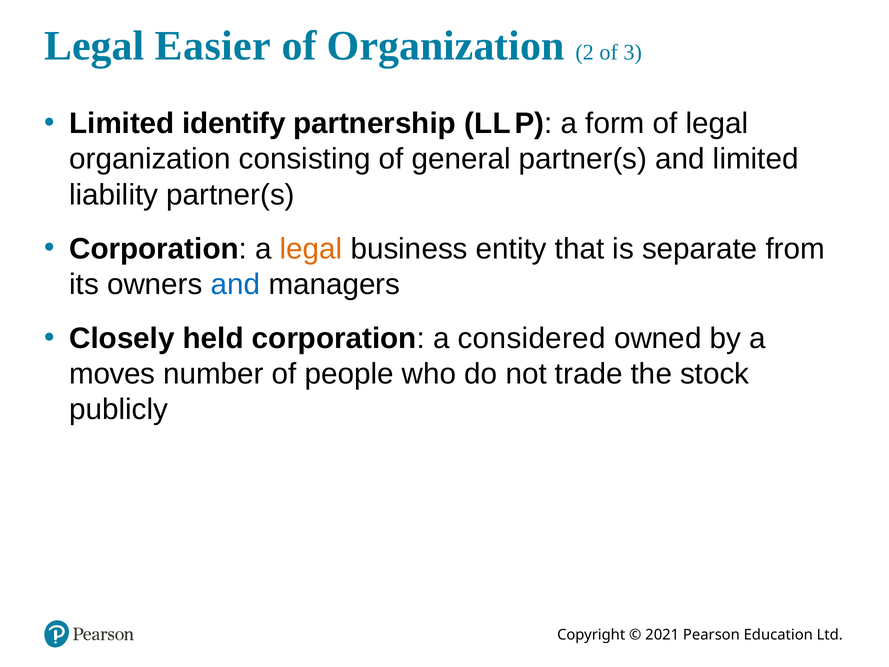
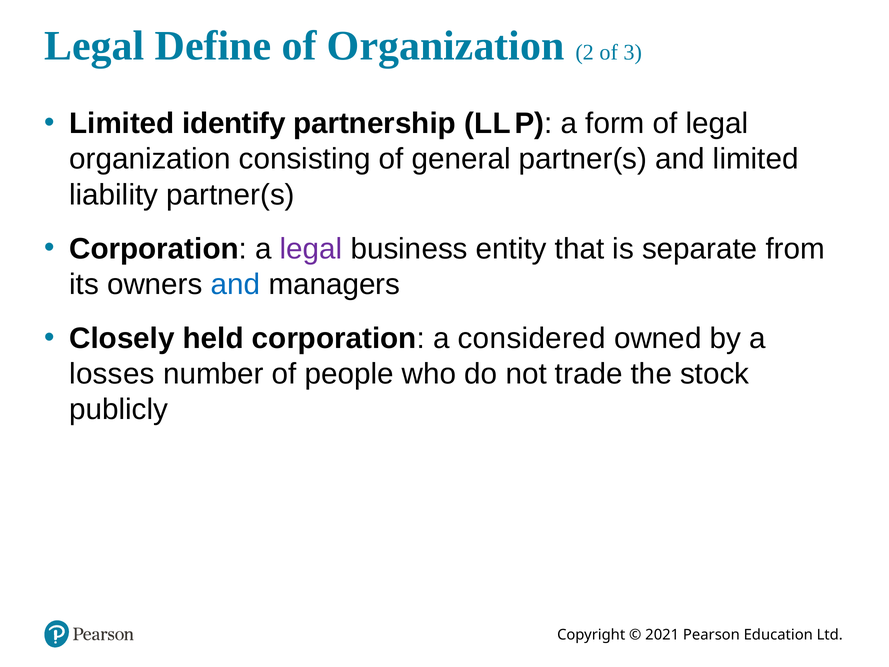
Easier: Easier -> Define (213, 46)
legal colour: orange -> purple (311, 249)
moves: moves -> losses (112, 374)
